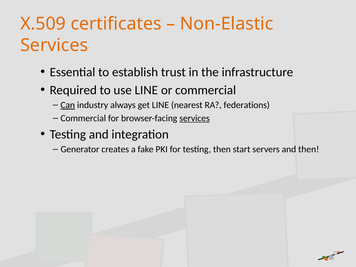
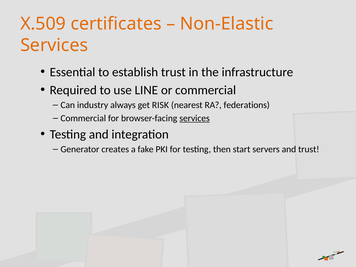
Can underline: present -> none (68, 105)
get LINE: LINE -> RISK (160, 105)
and then: then -> trust (309, 149)
